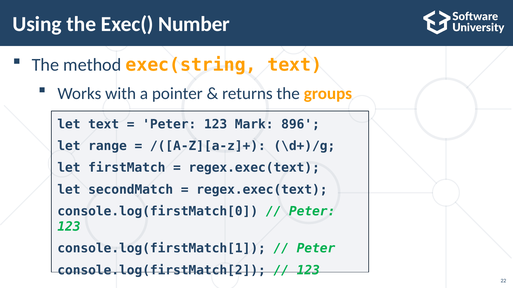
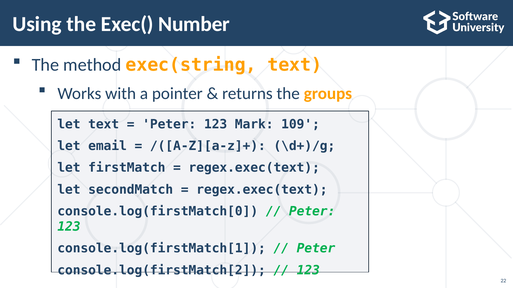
896: 896 -> 109 (301, 124)
range: range -> email (108, 146)
